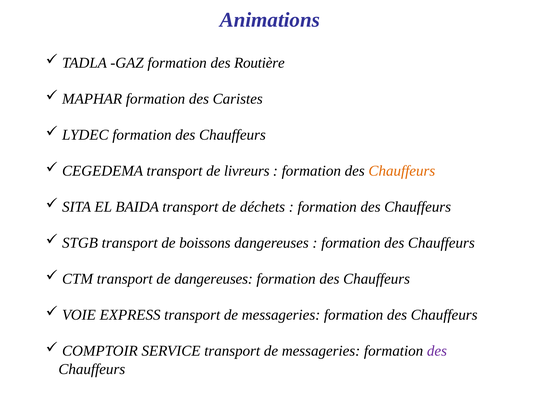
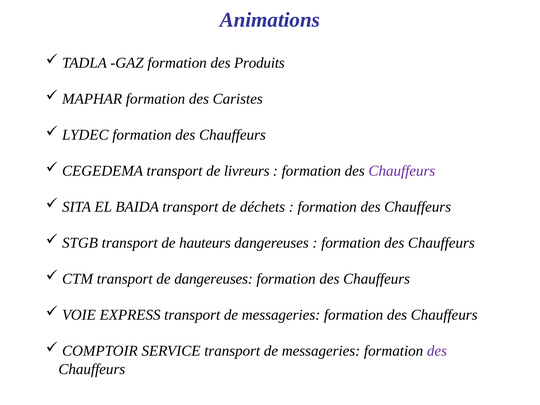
Routière: Routière -> Produits (259, 63)
Chauffeurs colour: orange -> purple (402, 171)
boissons: boissons -> hauteurs (205, 243)
